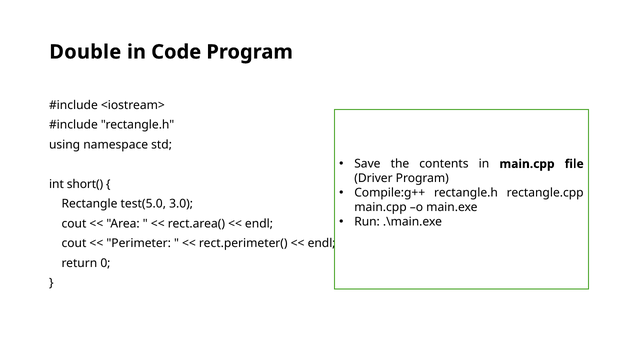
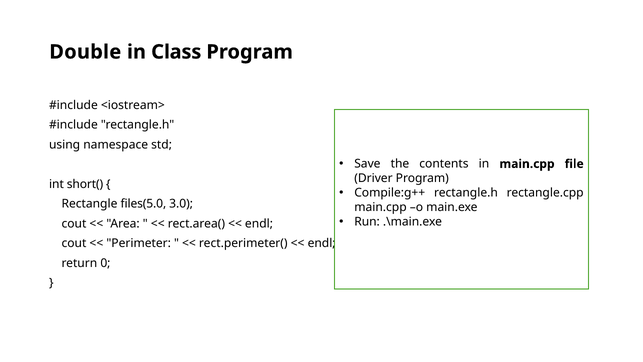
Code: Code -> Class (176, 52)
test(5.0: test(5.0 -> files(5.0 (143, 204)
